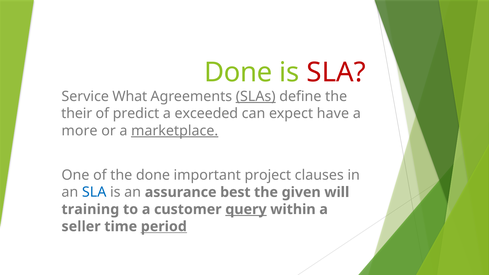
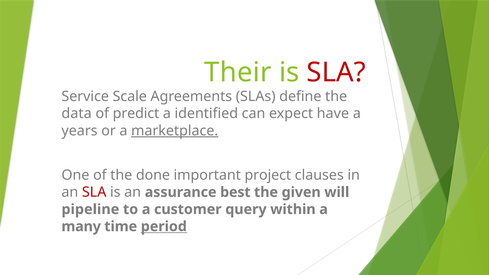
Done: Done -> Their (238, 72)
What: What -> Scale (130, 96)
SLAs underline: present -> none (256, 96)
their: their -> data (77, 114)
exceeded: exceeded -> identified (206, 114)
more: more -> years (80, 131)
SLA colour: blue -> red (94, 192)
training: training -> pipeline (90, 209)
query underline: present -> none (246, 209)
seller: seller -> many (81, 227)
